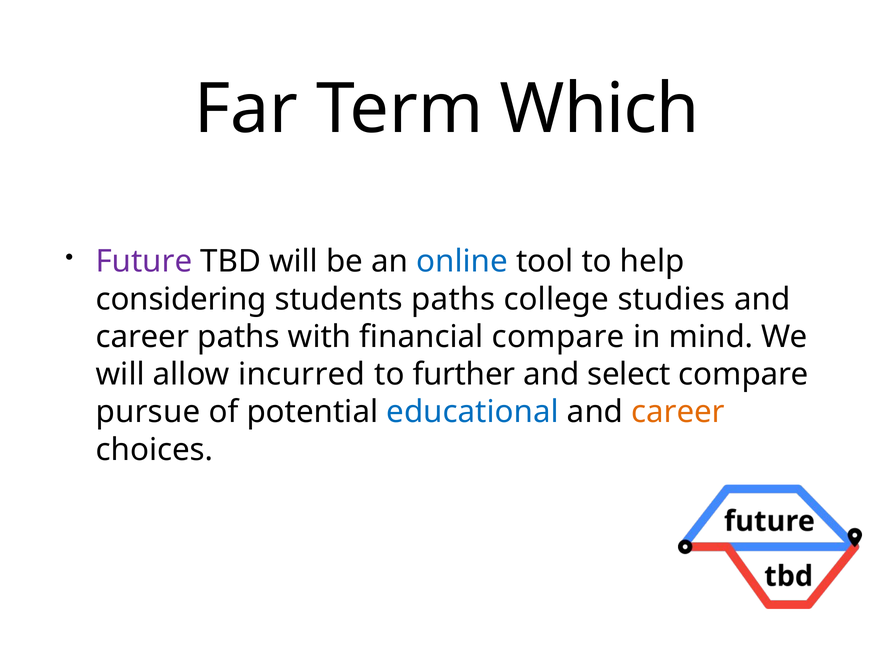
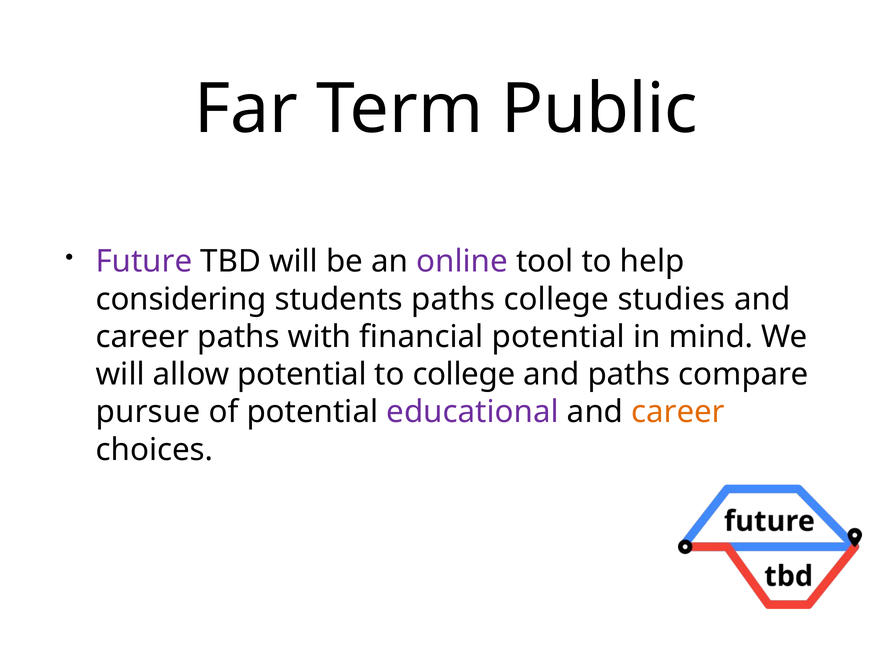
Which: Which -> Public (600, 109)
online colour: blue -> purple (462, 262)
financial compare: compare -> potential (558, 337)
allow incurred: incurred -> potential (302, 375)
to further: further -> college (464, 375)
and select: select -> paths (629, 375)
educational colour: blue -> purple (473, 412)
